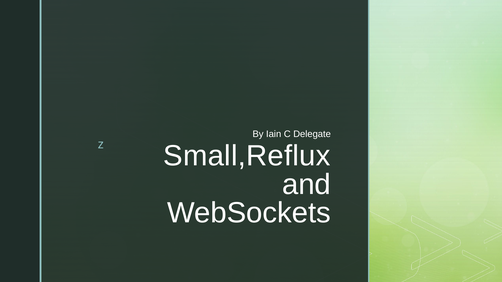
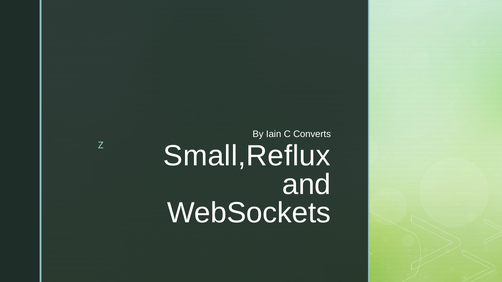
Delegate: Delegate -> Converts (312, 134)
